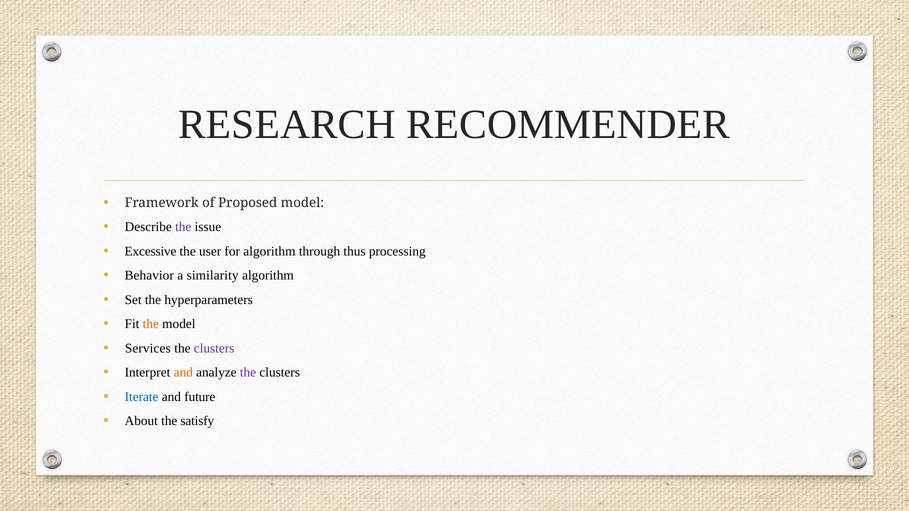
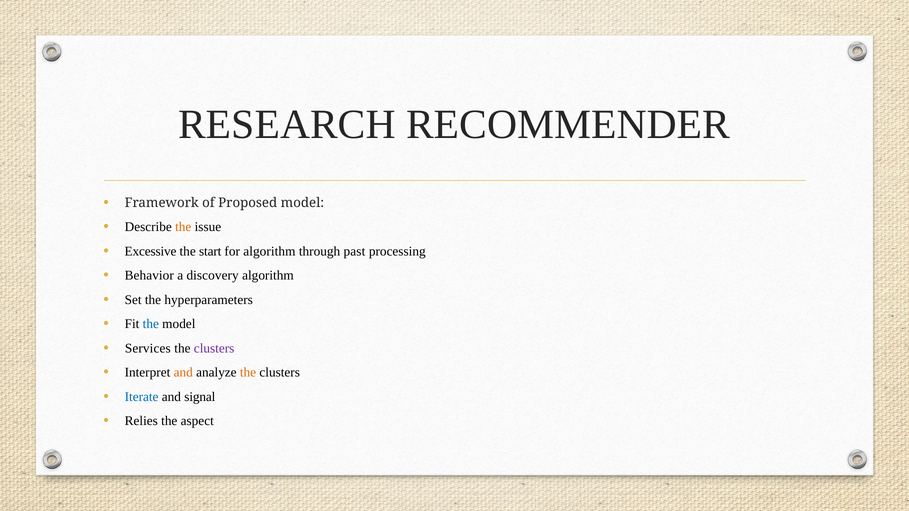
the colour: purple -> orange (183, 227)
user: user -> start (210, 251)
thus: thus -> past (354, 251)
similarity: similarity -> discovery (213, 276)
the colour: orange -> blue (151, 324)
the colour: purple -> orange (248, 373)
future: future -> signal (200, 397)
About: About -> Relies (141, 421)
satisfy: satisfy -> aspect (197, 421)
